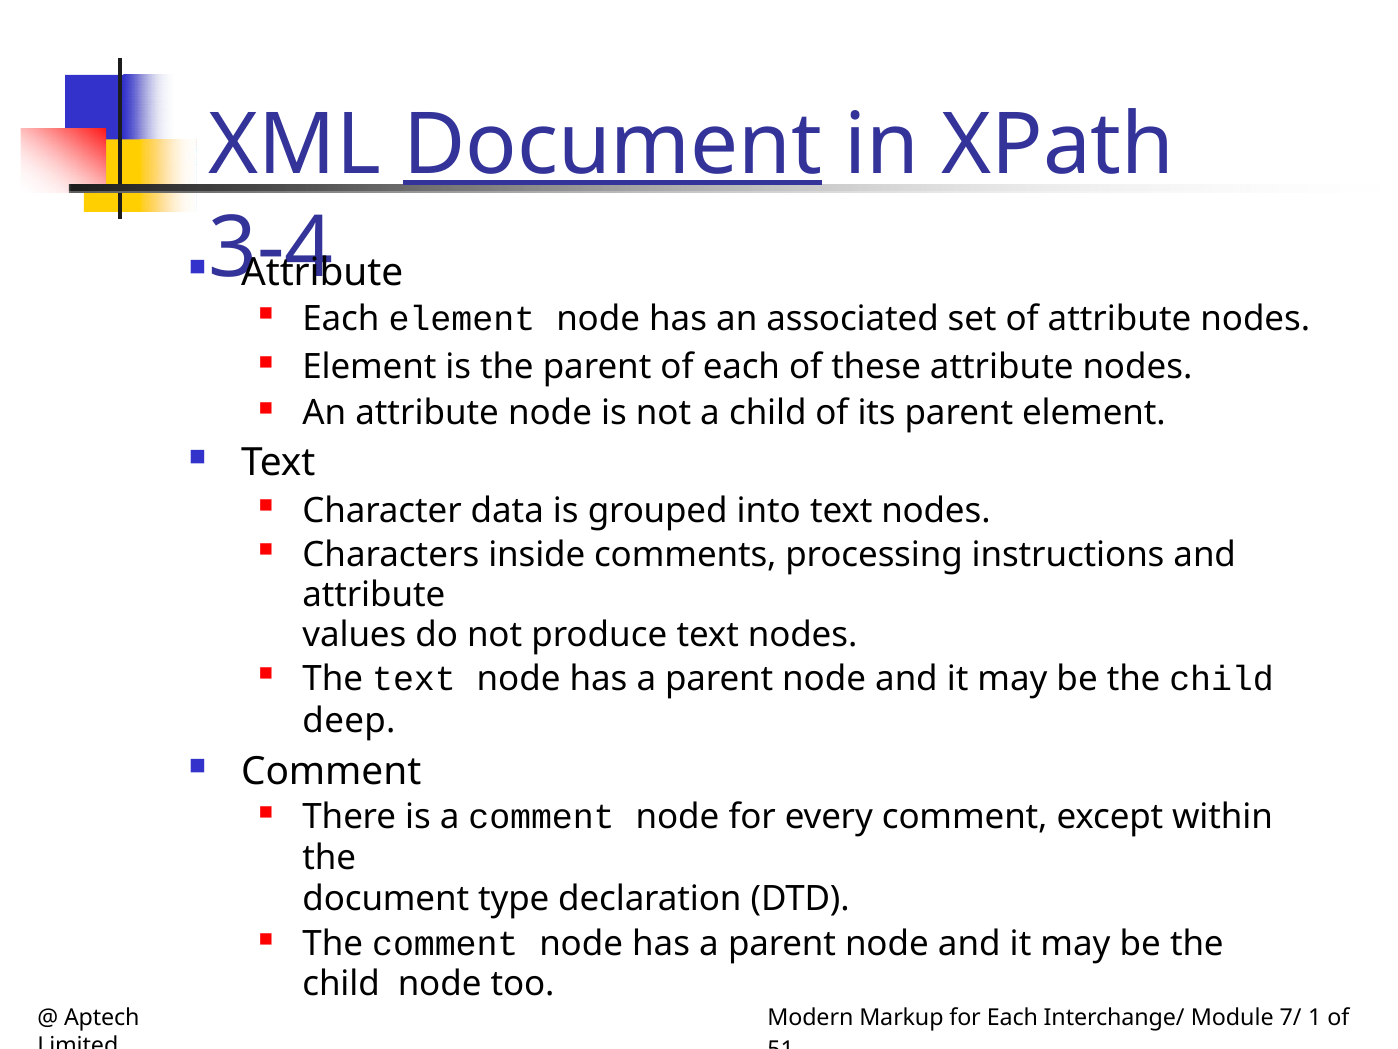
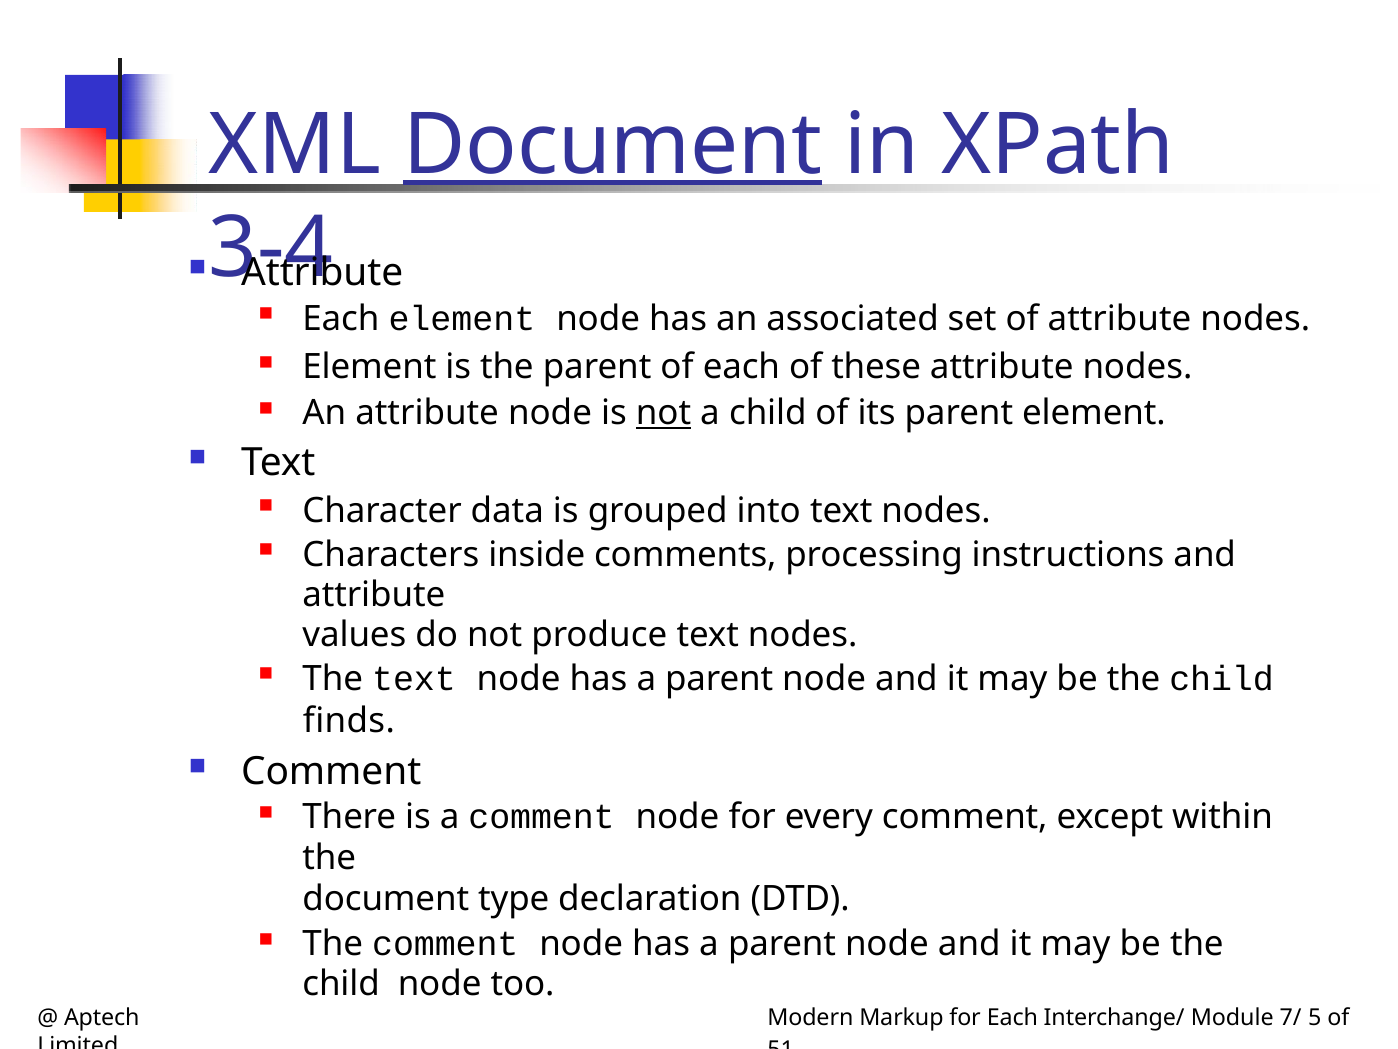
not underline: none -> present (664, 413)
deep: deep -> finds (349, 720)
1: 1 -> 5 (1315, 1017)
